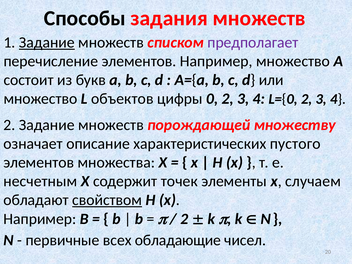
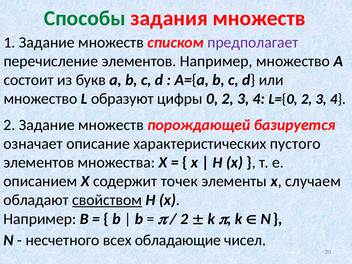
Способы colour: black -> green (85, 18)
Задание underline: present -> none (47, 42)
объектов: объектов -> образуют (122, 99)
множеству: множеству -> базируется (295, 125)
несчетным: несчетным -> описанием (40, 181)
первичные: первичные -> несчетного (62, 240)
